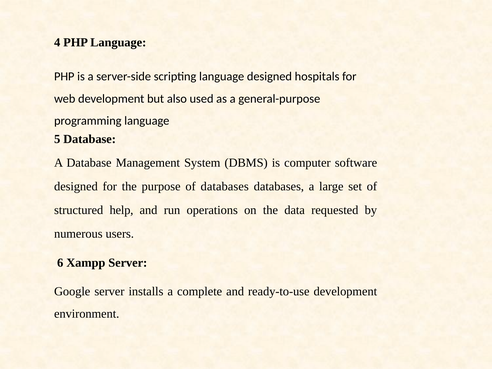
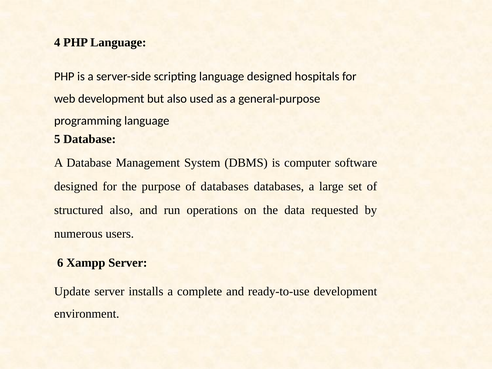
structured help: help -> also (121, 210)
Google: Google -> Update (72, 292)
